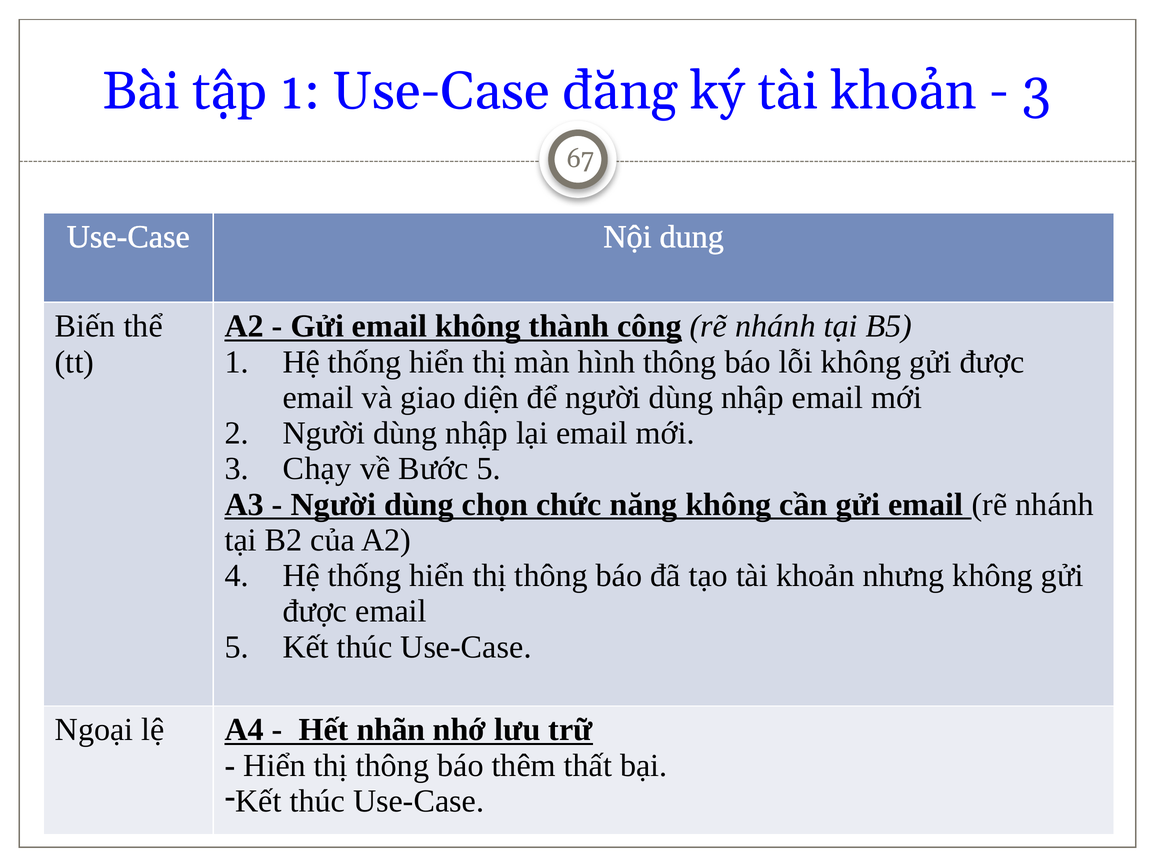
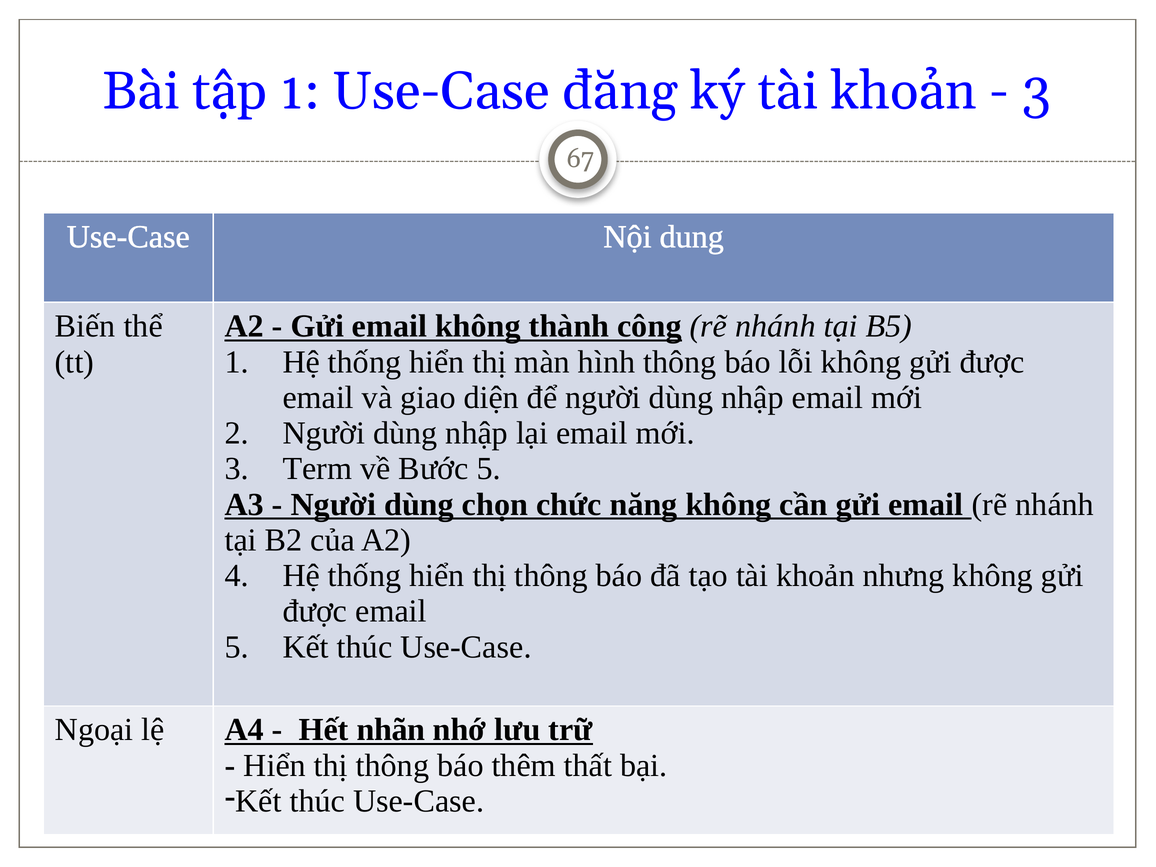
Chạy: Chạy -> Term (317, 469)
